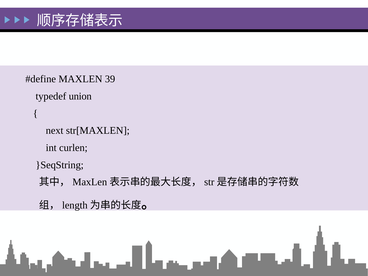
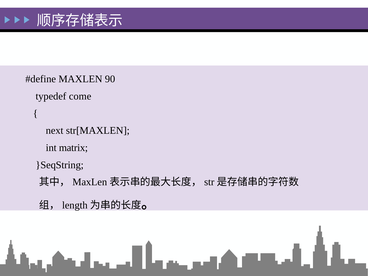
39: 39 -> 90 (110, 79)
union: union -> come (80, 96)
curlen: curlen -> matrix (73, 148)
